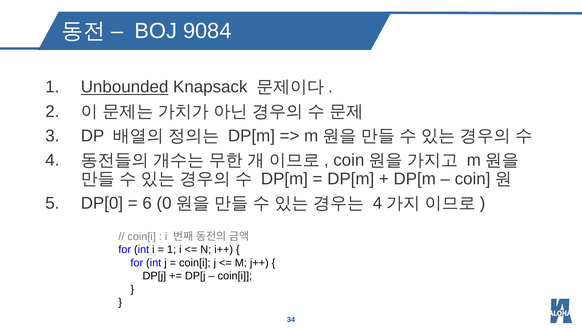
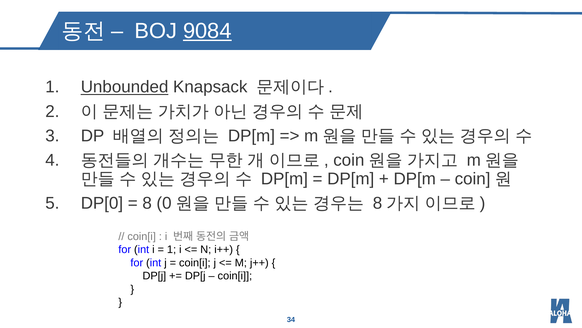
9084 underline: none -> present (207, 31)
6: 6 -> 8 (147, 203)
4: 4 -> 8 (377, 203)
